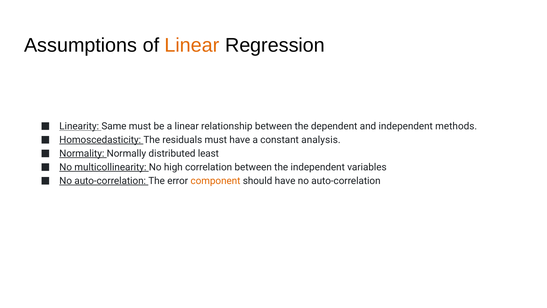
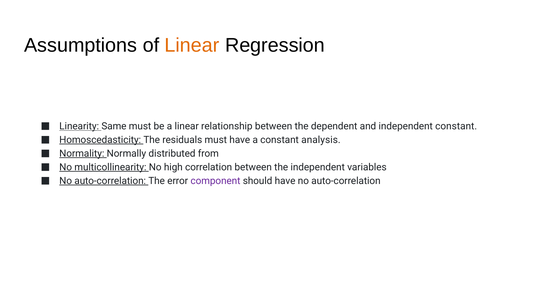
independent methods: methods -> constant (456, 126)
least: least -> from (208, 153)
component colour: orange -> purple (215, 181)
